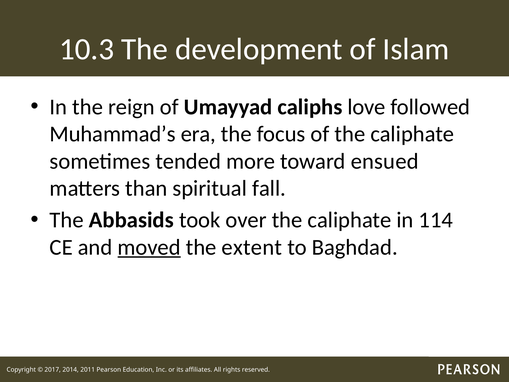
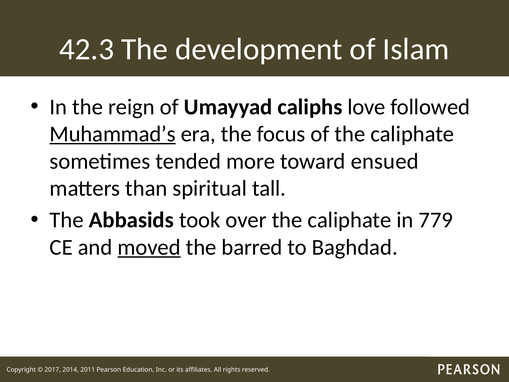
10.3: 10.3 -> 42.3 (87, 49)
Muhammad’s underline: none -> present (113, 134)
fall: fall -> tall (269, 188)
114: 114 -> 779 (436, 220)
extent: extent -> barred (252, 247)
